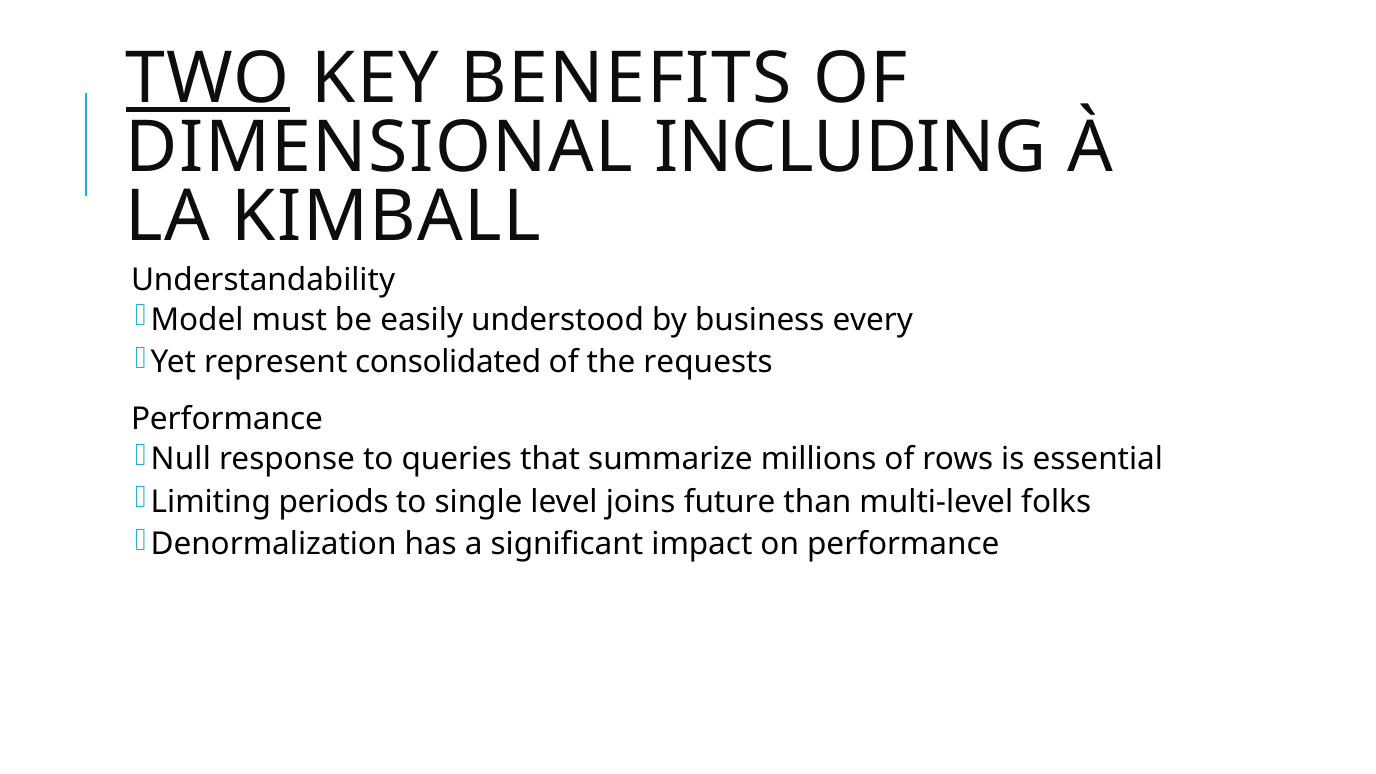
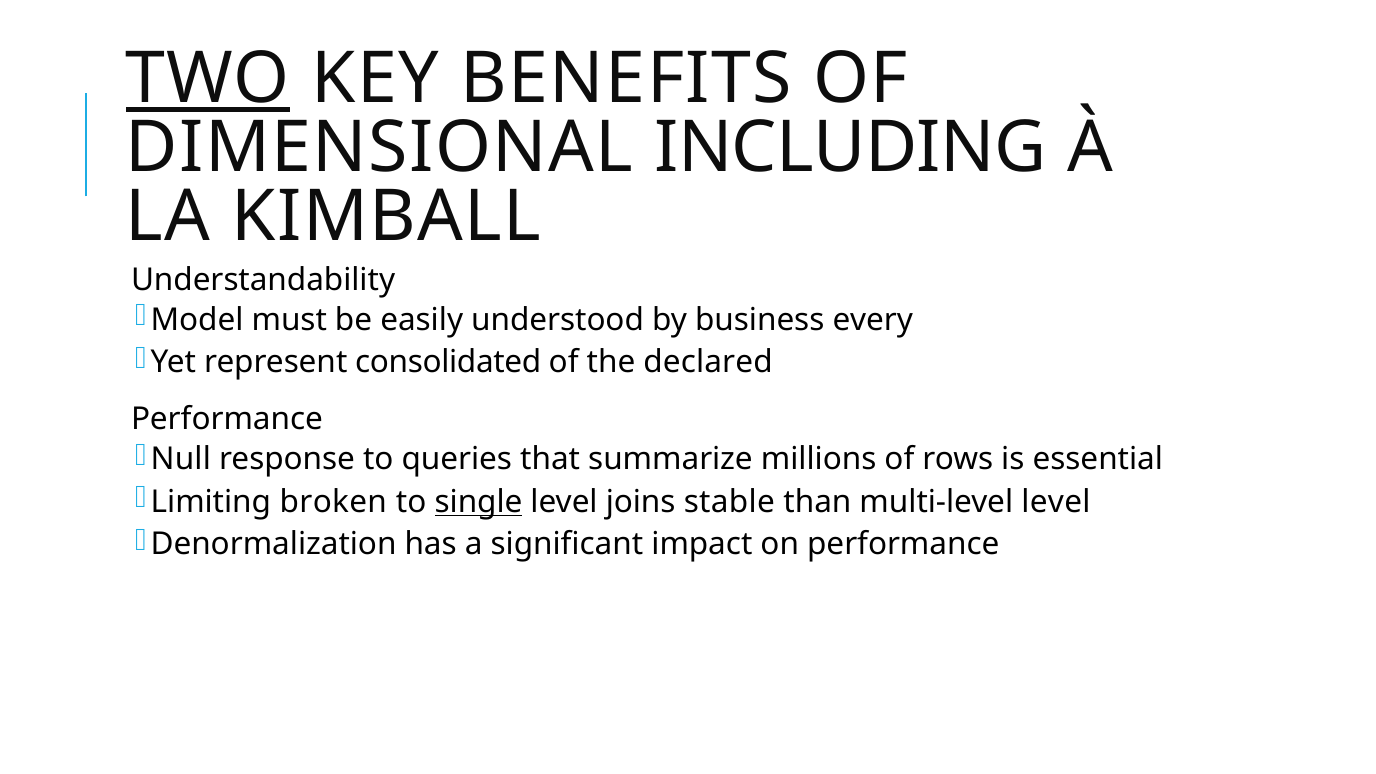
requests: requests -> declared (708, 362)
periods: periods -> broken (333, 502)
single underline: none -> present (479, 502)
future: future -> stable (729, 502)
multi-level folks: folks -> level (1056, 502)
